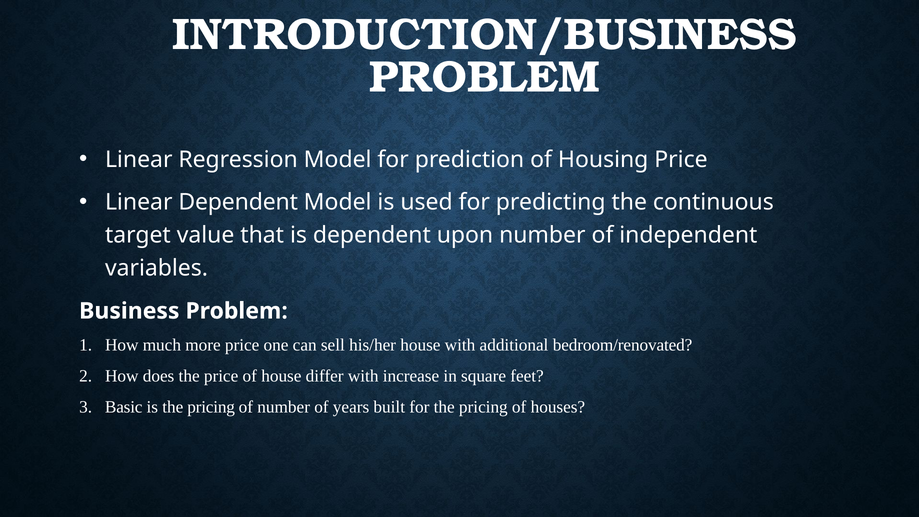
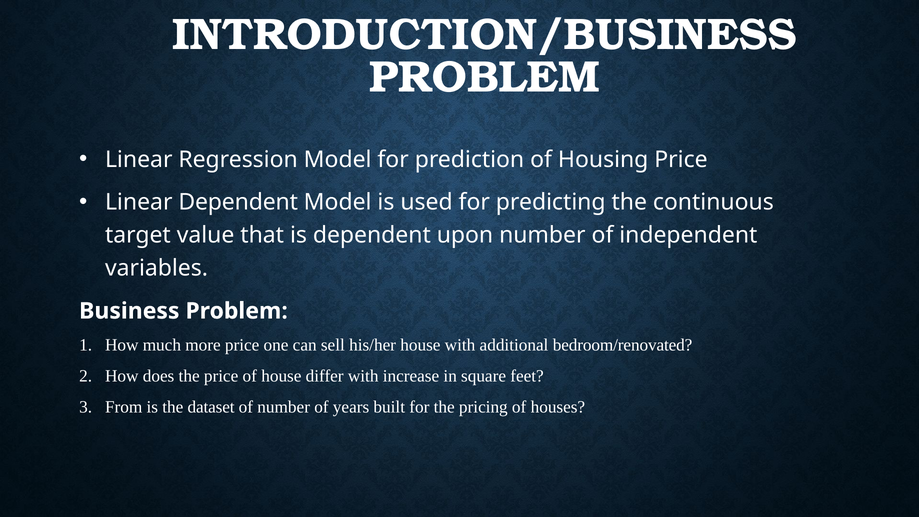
Basic: Basic -> From (124, 407)
is the pricing: pricing -> dataset (211, 407)
